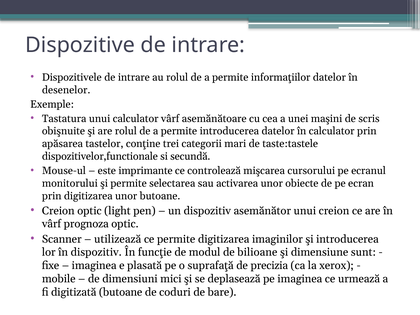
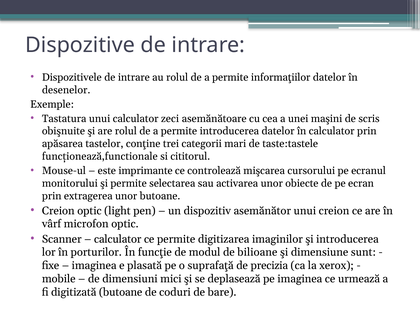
calculator vârf: vârf -> zeci (170, 119)
dispozitivelor,functionale: dispozitivelor,functionale -> funcționează,functionale (100, 156)
secundă: secundă -> cititorul (190, 156)
prin digitizarea: digitizarea -> extragerea (88, 196)
prognoza: prognoza -> microfon (86, 224)
utilizează: utilizează -> calculator (118, 239)
în dispozitiv: dispozitiv -> porturilor (96, 252)
